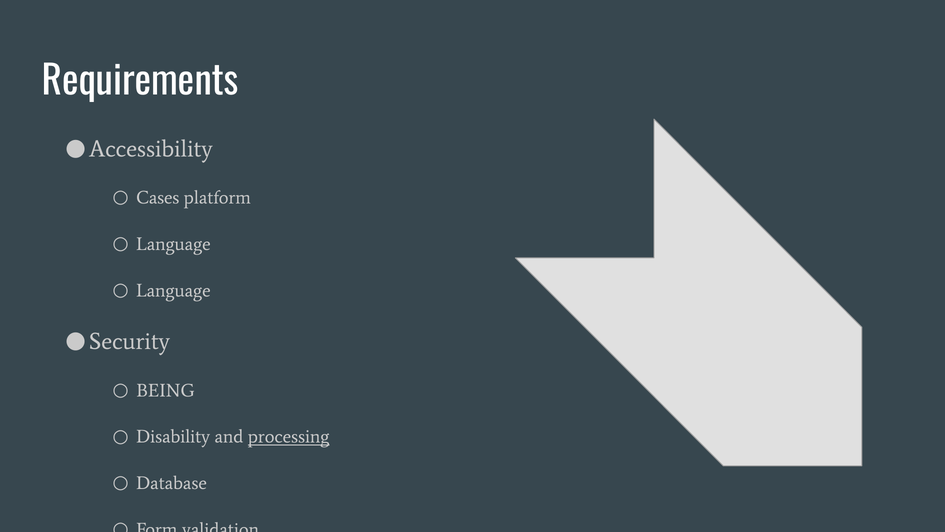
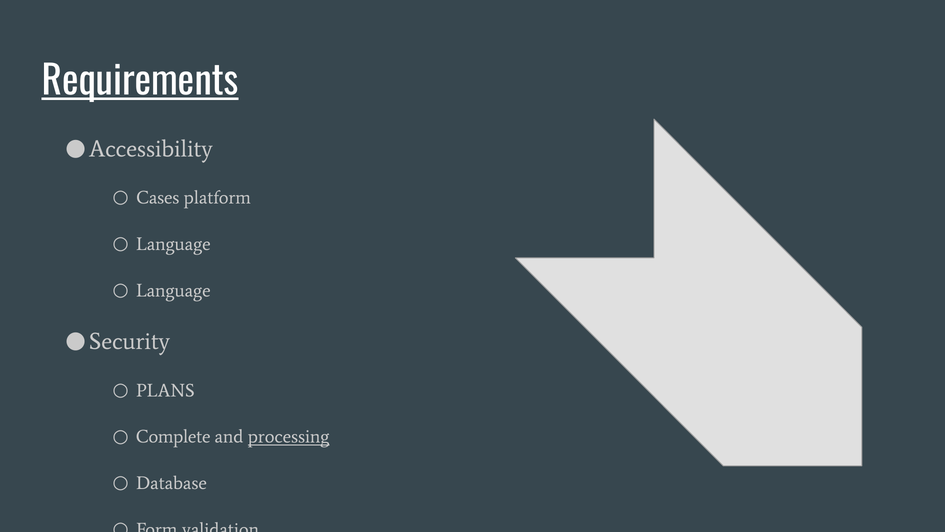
Requirements underline: none -> present (140, 82)
BEING: BEING -> PLANS (165, 390)
Disability: Disability -> Complete (173, 437)
